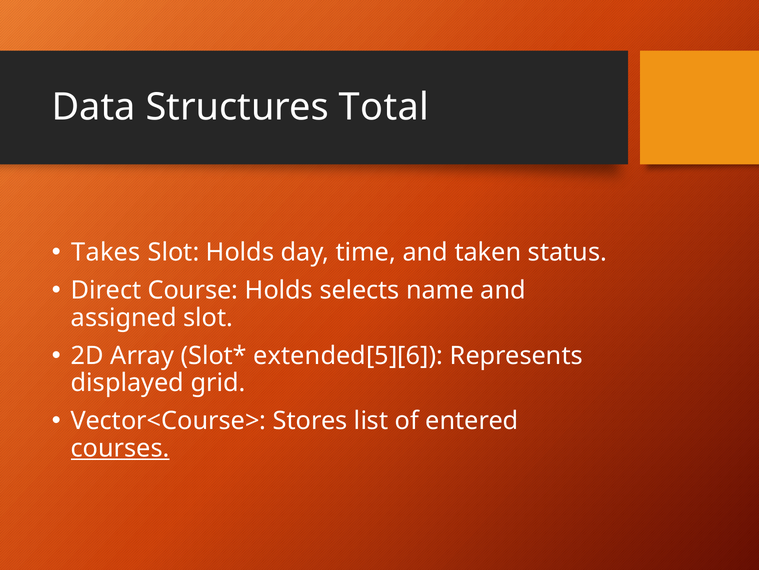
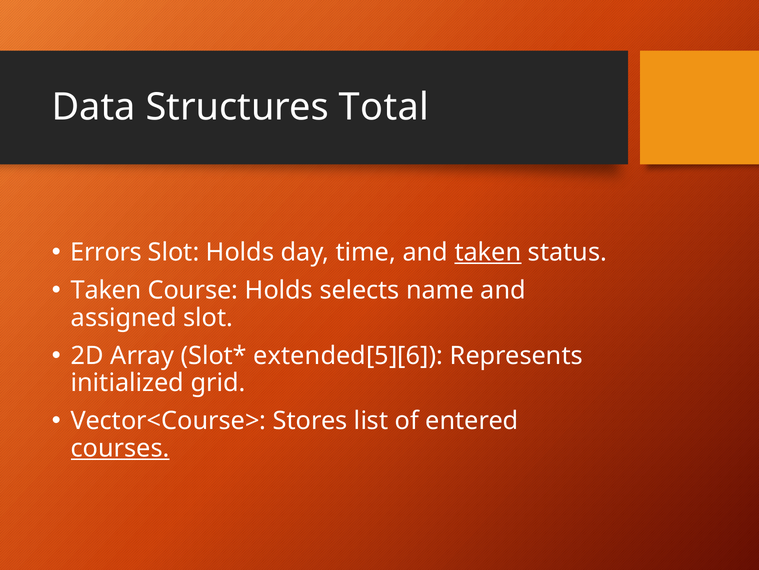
Takes: Takes -> Errors (106, 252)
taken underline: none -> present (488, 252)
Direct: Direct -> Taken (106, 290)
displayed: displayed -> initialized (127, 383)
